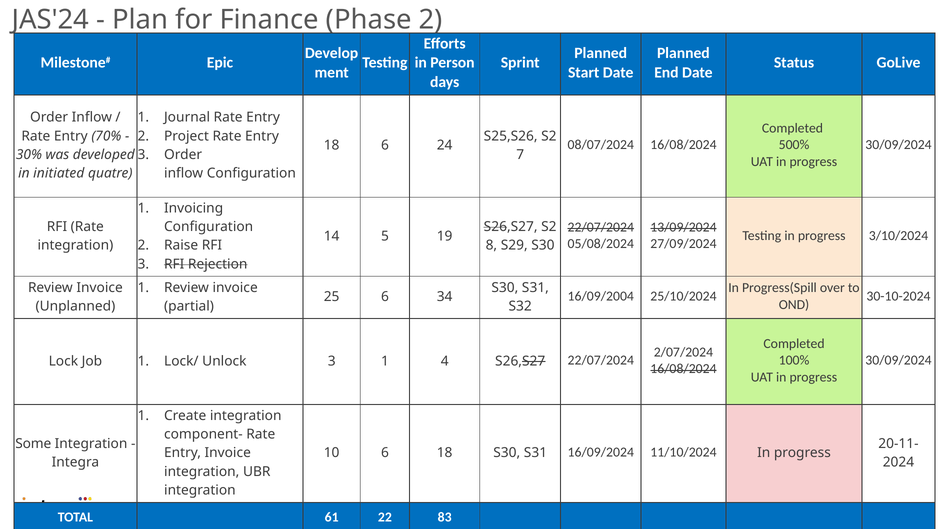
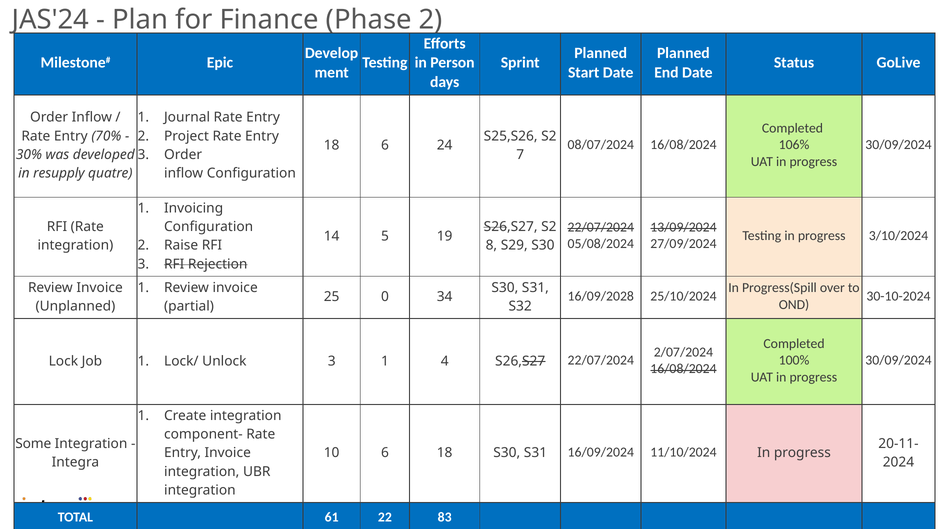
500%: 500% -> 106% (794, 145)
initiated: initiated -> resupply (59, 174)
16/09/2004: 16/09/2004 -> 16/09/2028 (601, 296)
25 6: 6 -> 0 (385, 297)
